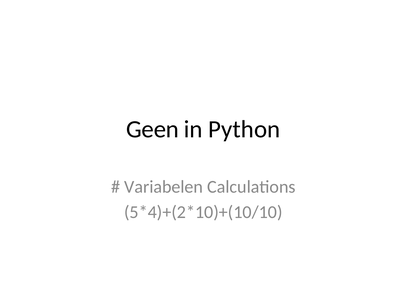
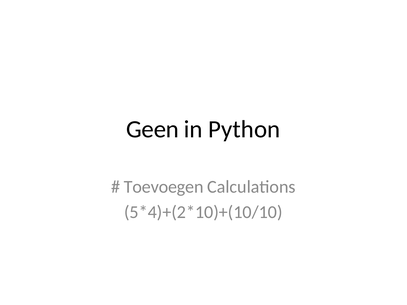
Variabelen: Variabelen -> Toevoegen (164, 187)
